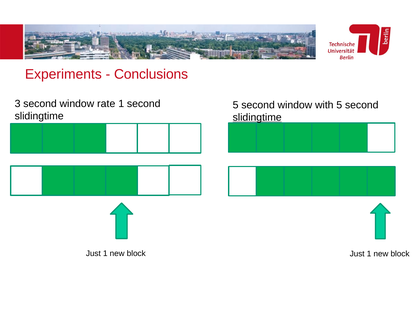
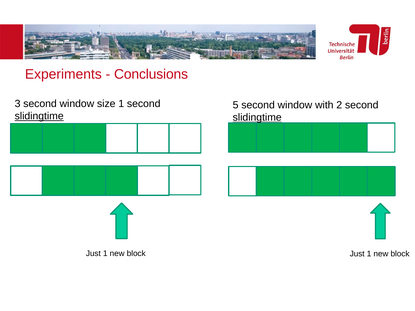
rate: rate -> size (106, 104)
with 5: 5 -> 2 (339, 105)
slidingtime underline: none -> present (39, 116)
